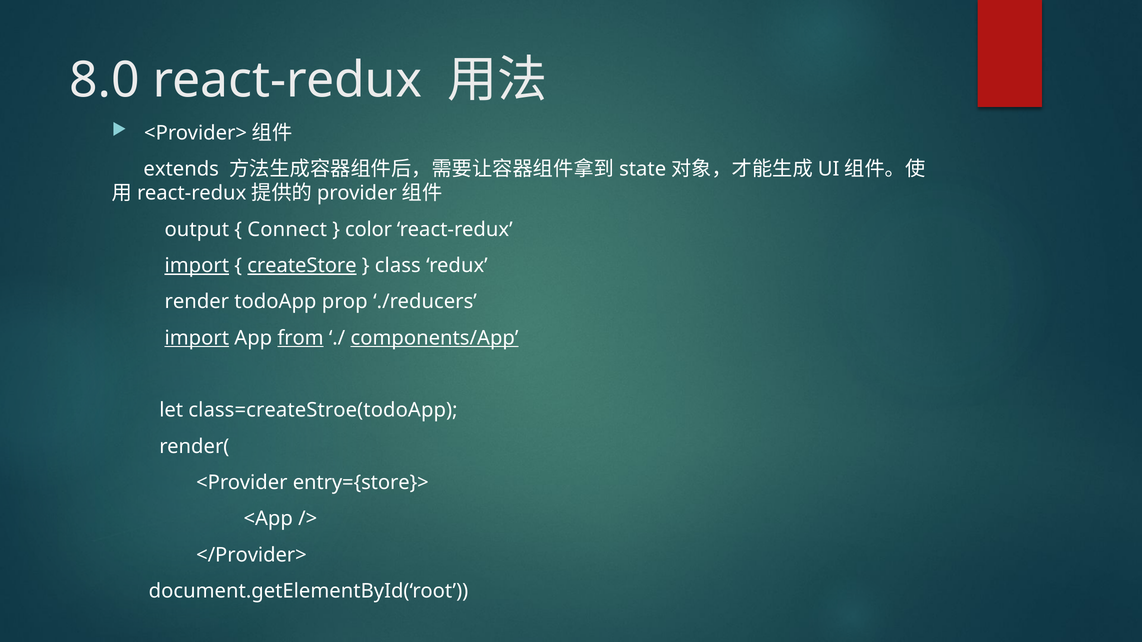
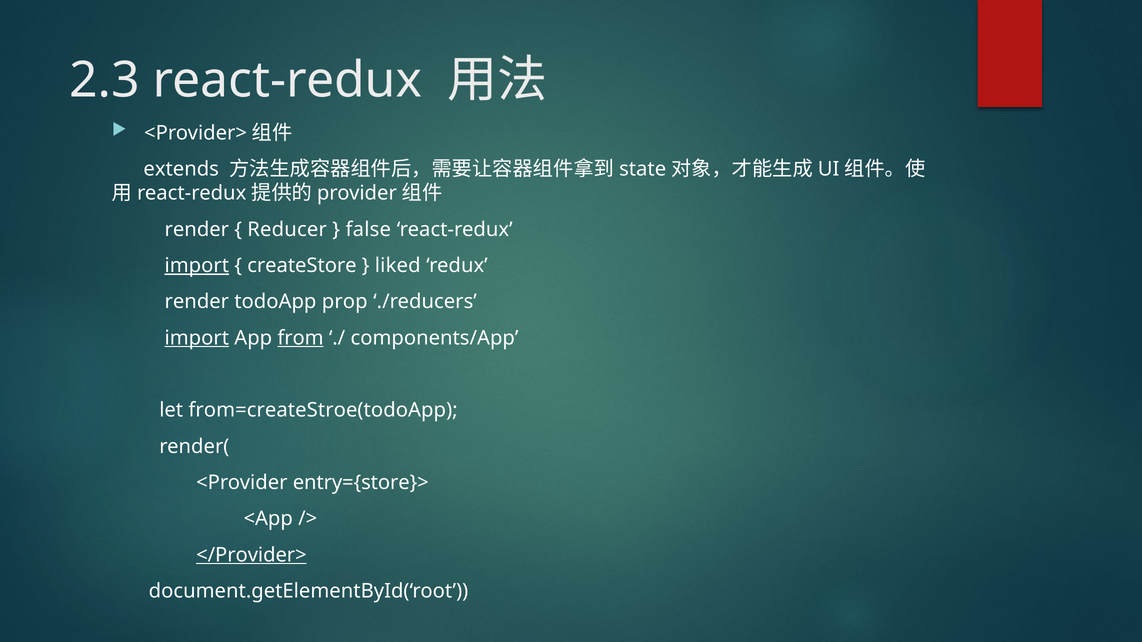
8.0: 8.0 -> 2.3 (104, 80)
output: output -> render (197, 230)
Connect: Connect -> Reducer (287, 230)
color: color -> false (368, 230)
createStore underline: present -> none (302, 266)
class: class -> liked (398, 266)
components/App underline: present -> none (435, 338)
class=createStroe(todoApp: class=createStroe(todoApp -> from=createStroe(todoApp (323, 410)
</Provider> underline: none -> present (251, 555)
